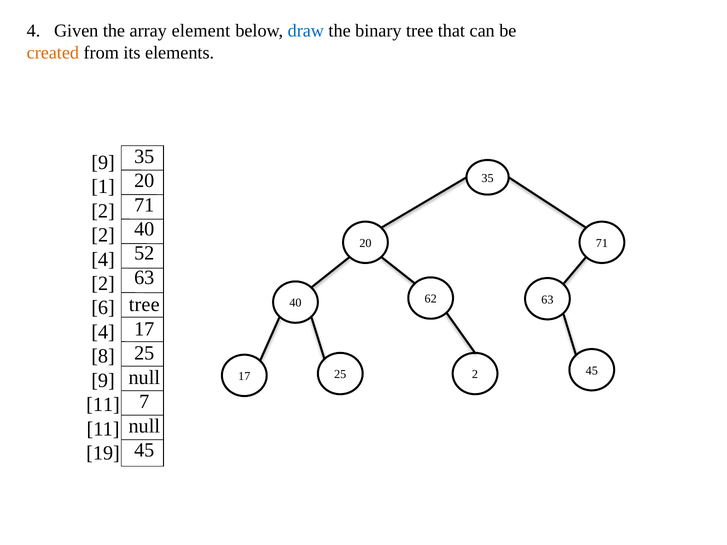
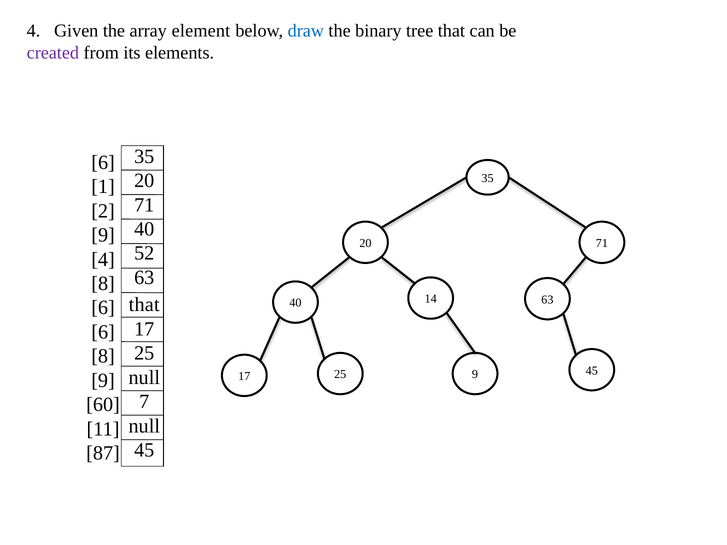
created colour: orange -> purple (53, 53)
9: 9 -> 6 (103, 163)
2: 2 -> 9 (103, 235)
2: 2 -> 8 (103, 284)
tree: tree -> that (144, 305)
62: 62 -> 14 (431, 299)
4: 4 -> 6 (103, 332)
25 2: 2 -> 9 (475, 375)
11: 11 -> 60 (103, 405)
19: 19 -> 87 (103, 453)
